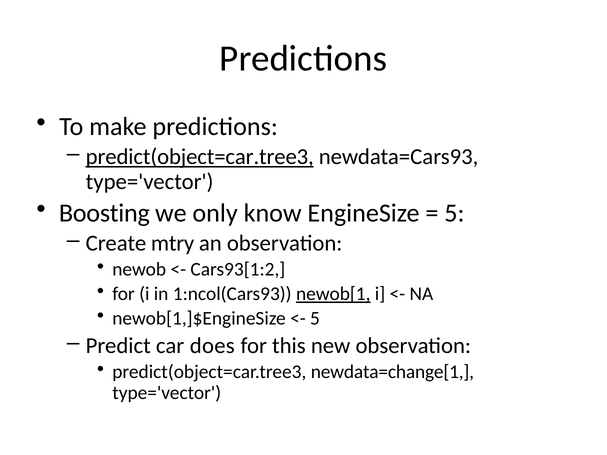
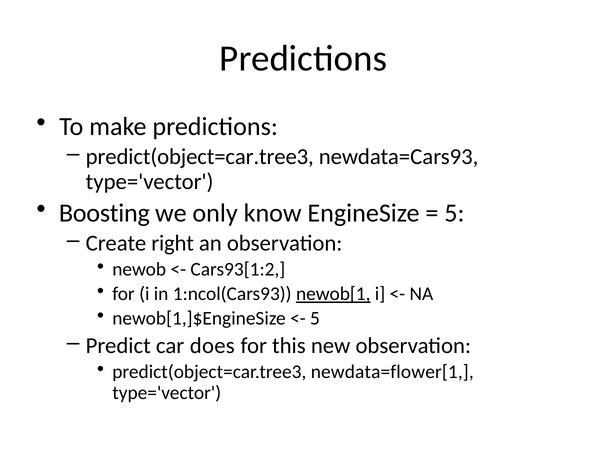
predict(object=car.tree3 underline: present -> none (200, 157)
mtry: mtry -> right (173, 244)
newdata=change[1: newdata=change[1 -> newdata=flower[1 (392, 372)
